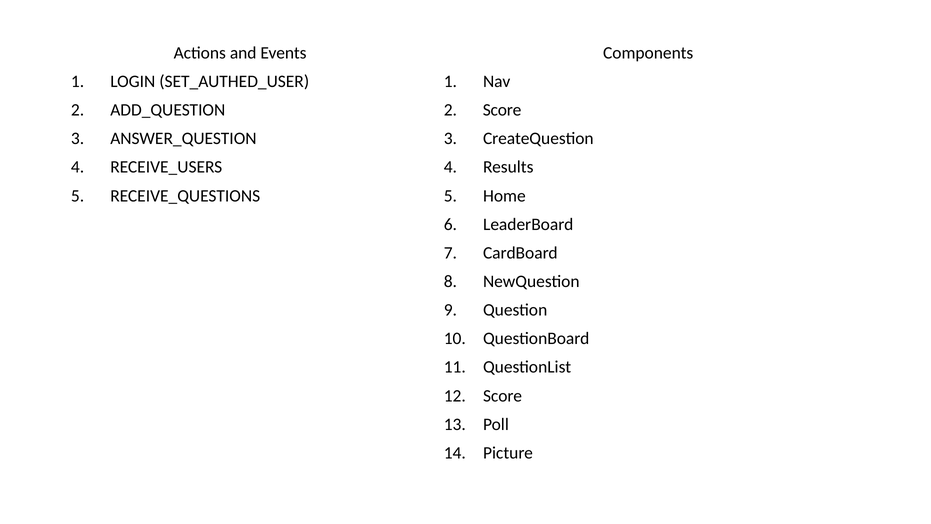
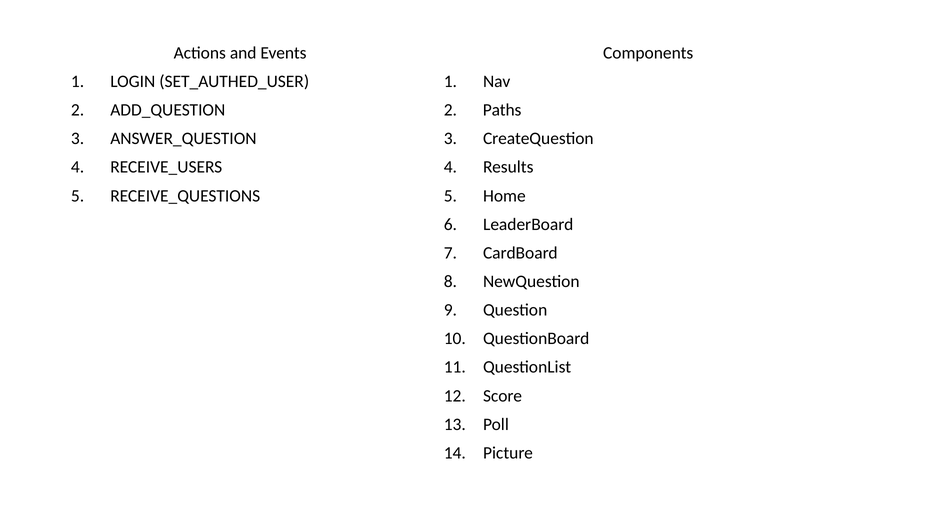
Score: Score -> Paths (502, 110)
